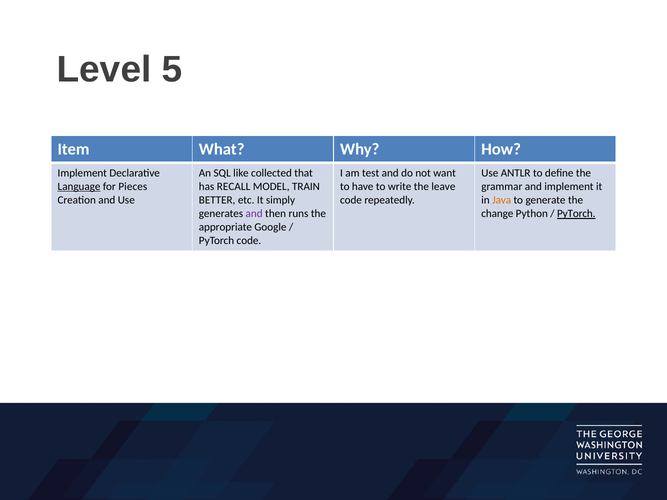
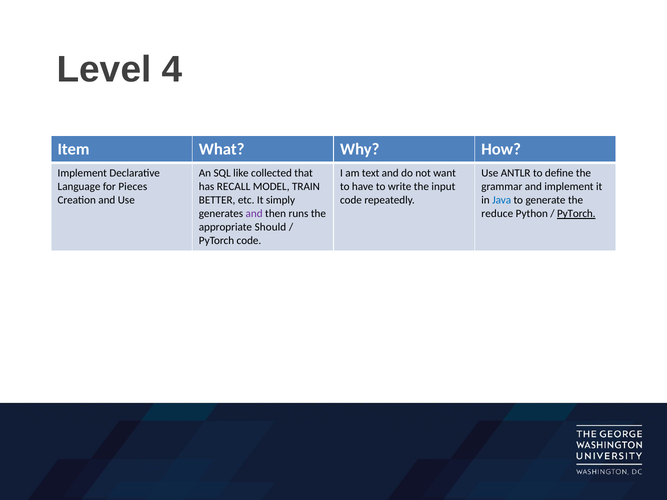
5: 5 -> 4 (172, 70)
test: test -> text (371, 173)
Language underline: present -> none (79, 187)
leave: leave -> input (443, 187)
Java colour: orange -> blue (502, 200)
change: change -> reduce (497, 214)
Google: Google -> Should (270, 227)
